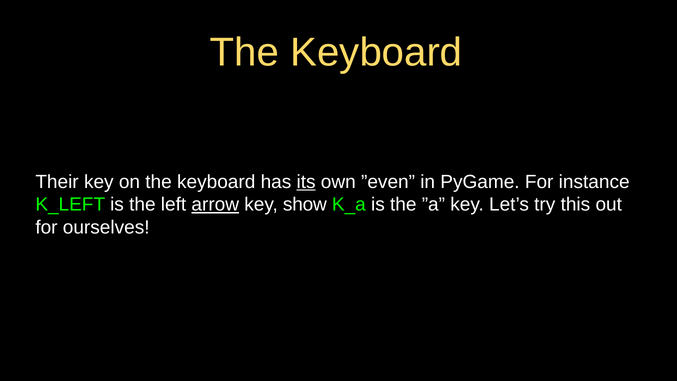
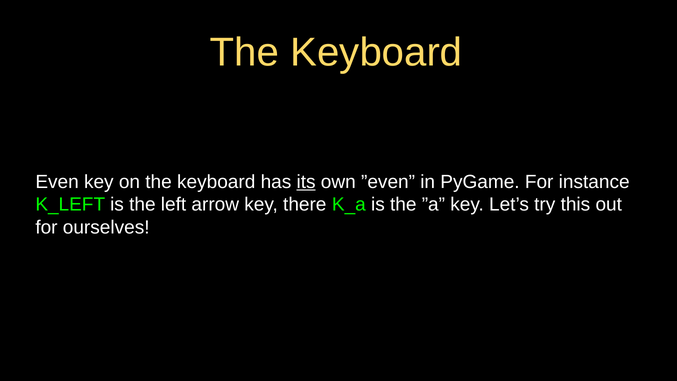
Their: Their -> Even (57, 182)
arrow underline: present -> none (215, 204)
show: show -> there (305, 204)
